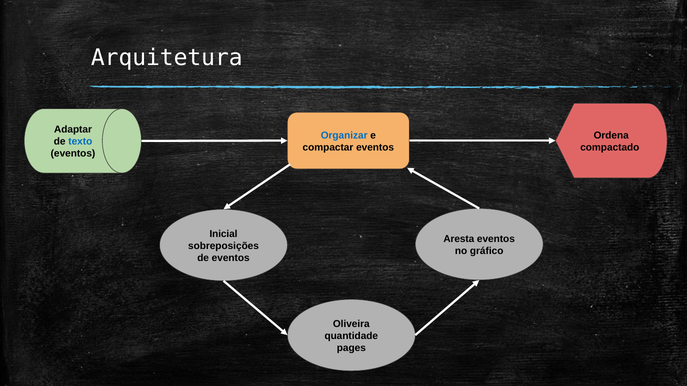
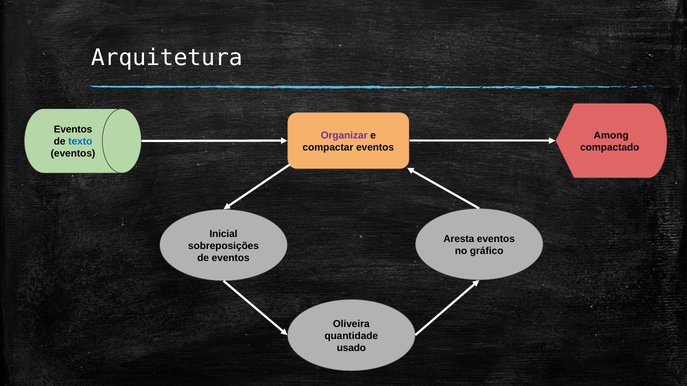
Adaptar: Adaptar -> Eventos (73, 130)
Organizar colour: blue -> purple (344, 136)
Ordena: Ordena -> Among (611, 136)
pages: pages -> usado (351, 348)
